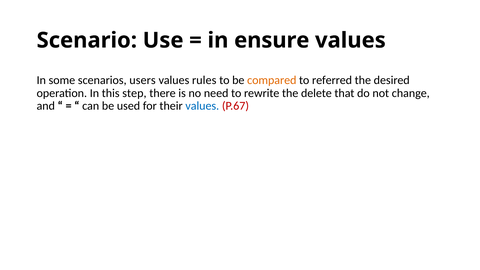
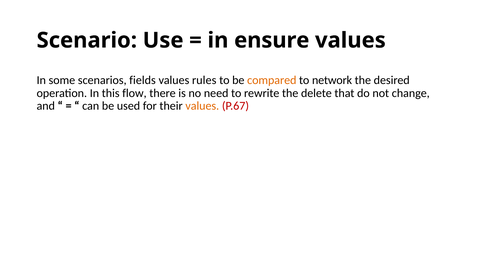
users: users -> fields (143, 80)
referred: referred -> network (332, 80)
step: step -> flow (134, 93)
values colour: blue -> orange (202, 106)
